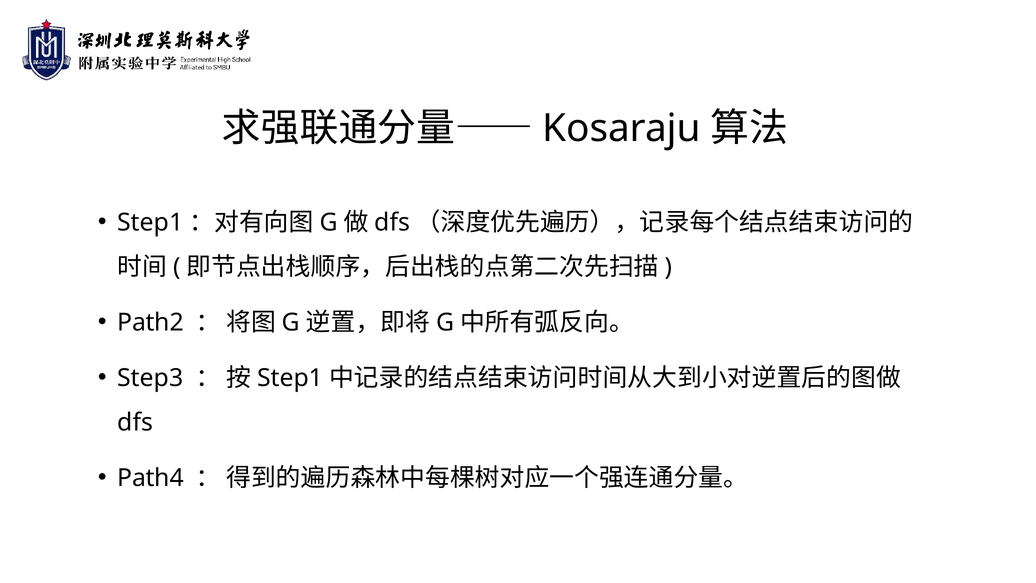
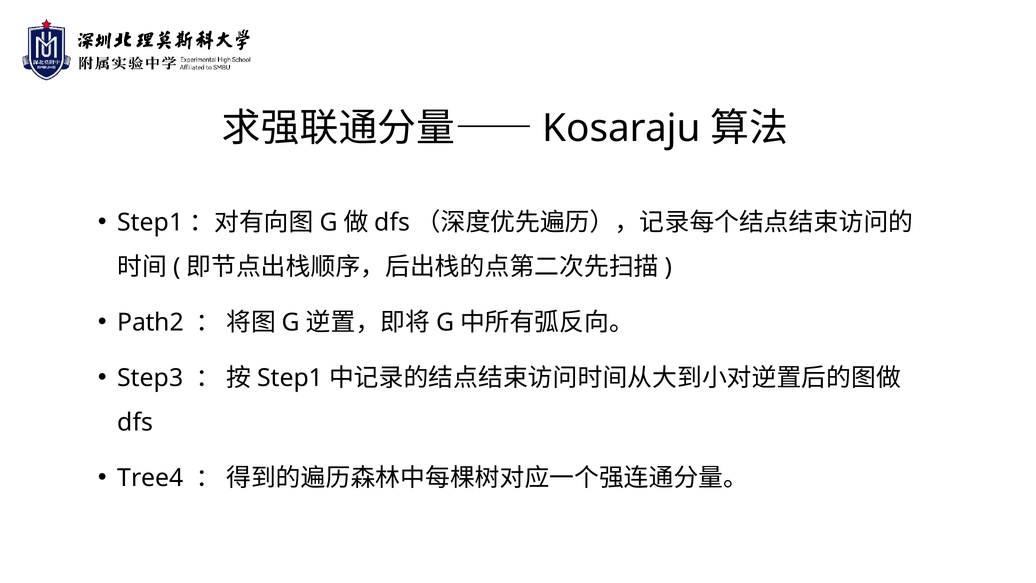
Path4: Path4 -> Tree4 (150, 478)
